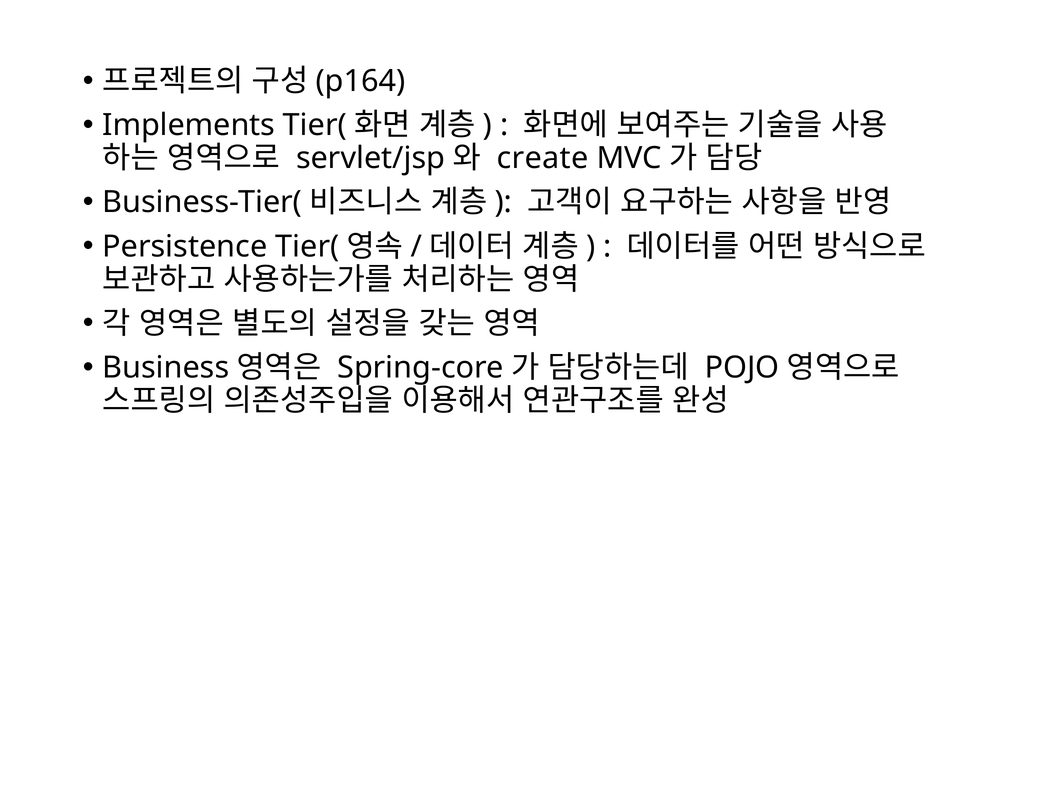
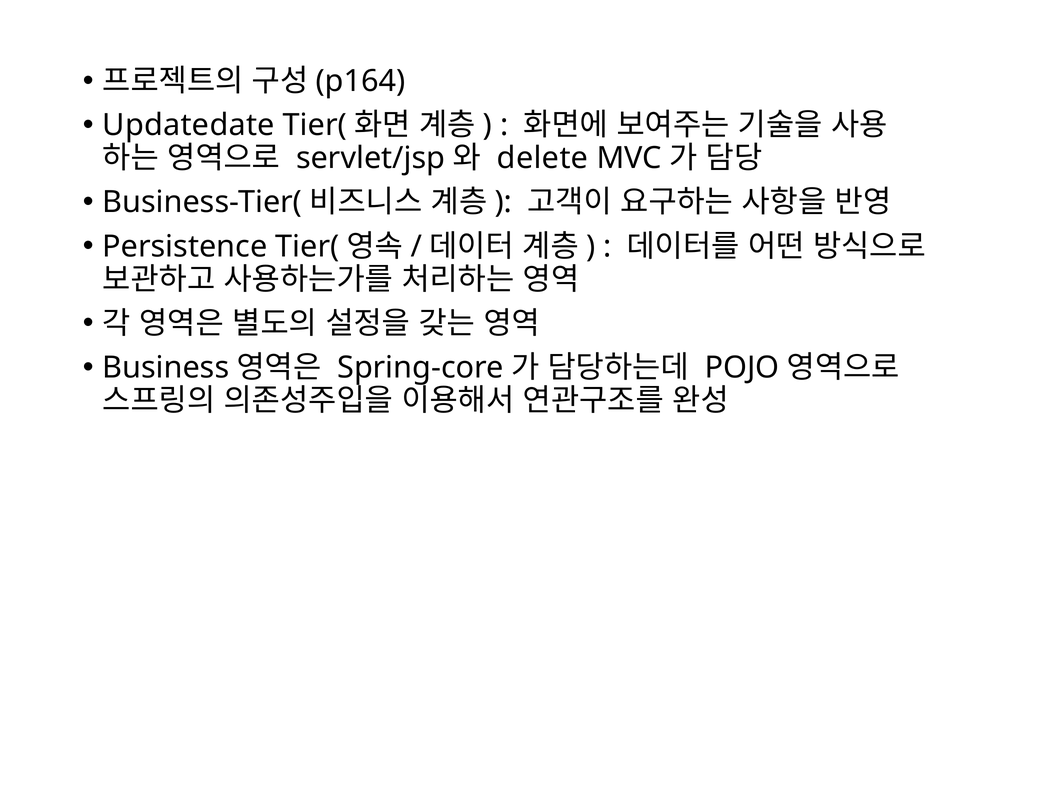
Implements: Implements -> Updatedate (189, 125)
create: create -> delete (543, 158)
